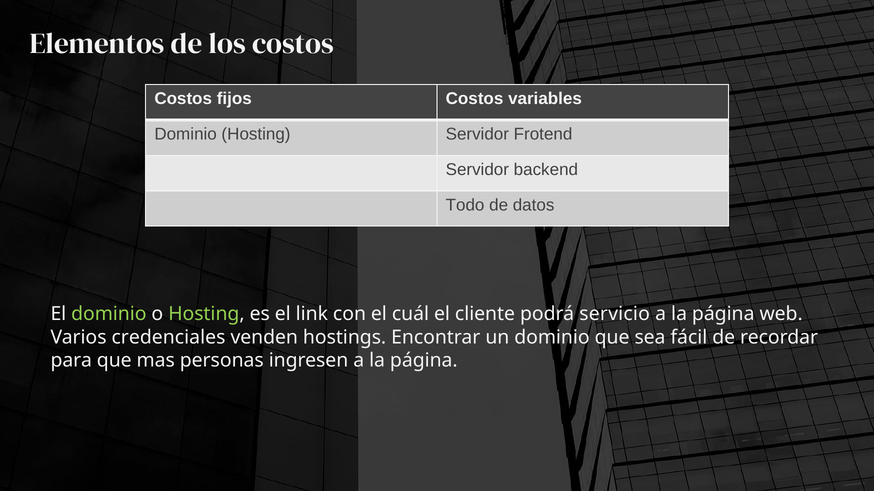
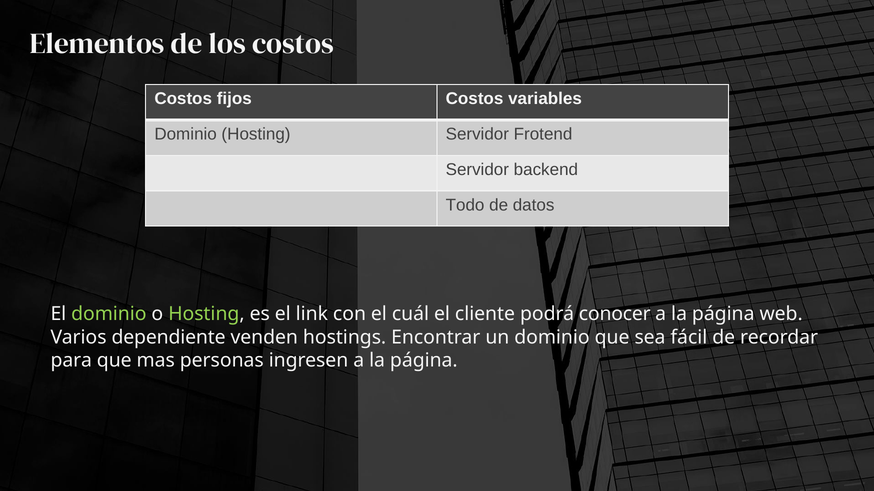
servicio: servicio -> conocer (615, 314)
credenciales: credenciales -> dependiente (169, 338)
